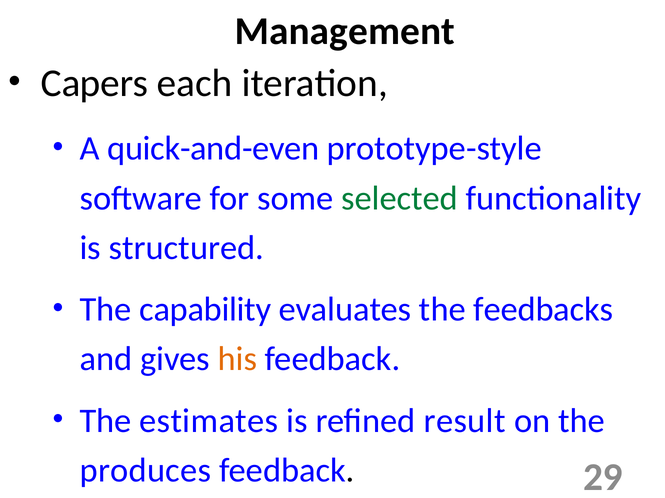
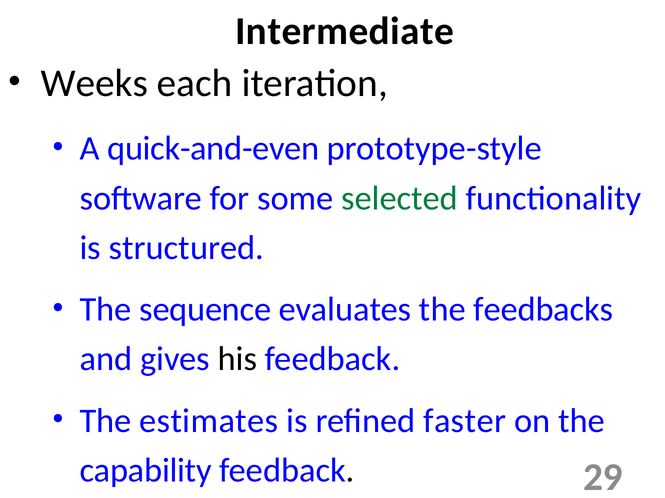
Management: Management -> Intermediate (345, 31)
Capers: Capers -> Weeks (94, 83)
capability: capability -> sequence (205, 310)
his colour: orange -> black (237, 360)
result: result -> faster (465, 421)
produces: produces -> capability (146, 471)
